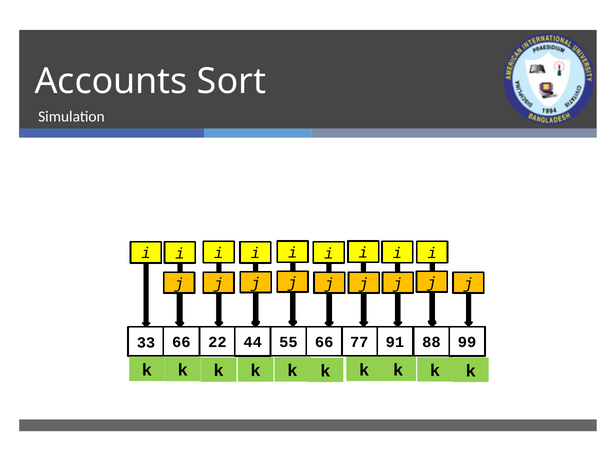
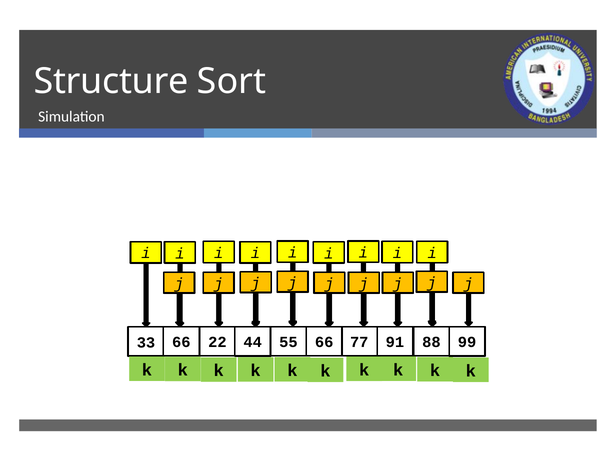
Accounts: Accounts -> Structure (111, 81)
